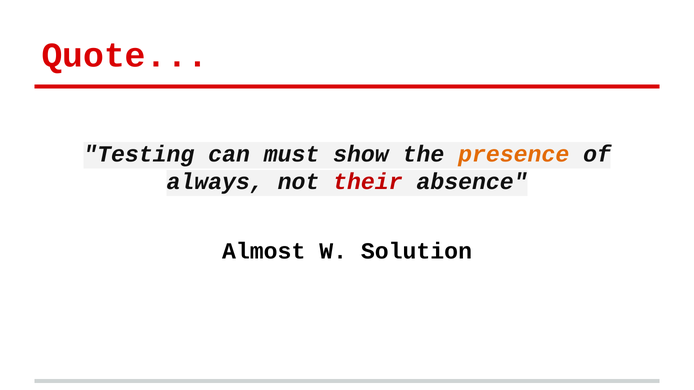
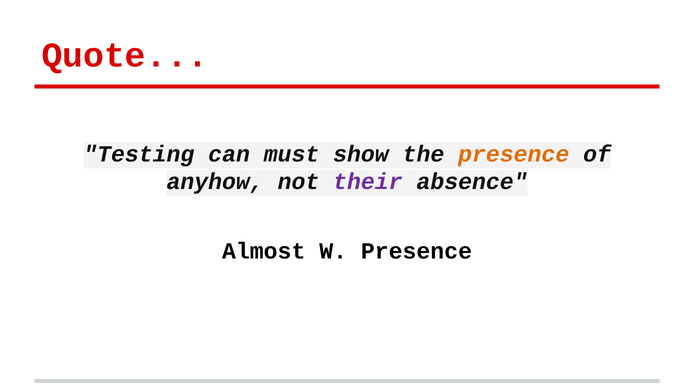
always: always -> anyhow (215, 182)
their colour: red -> purple (368, 182)
W Solution: Solution -> Presence (416, 251)
